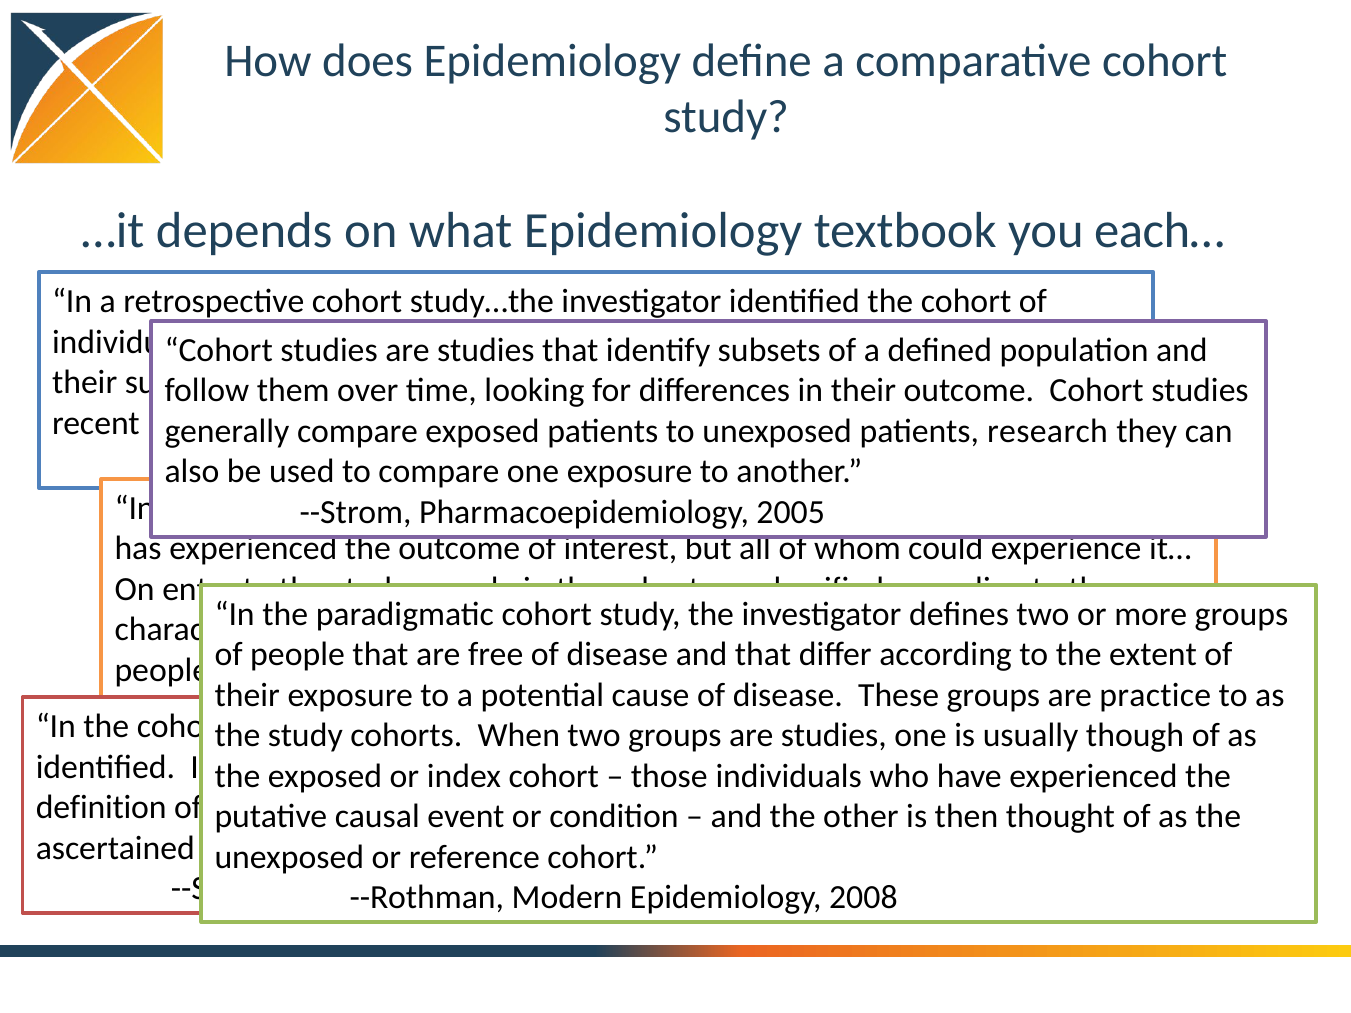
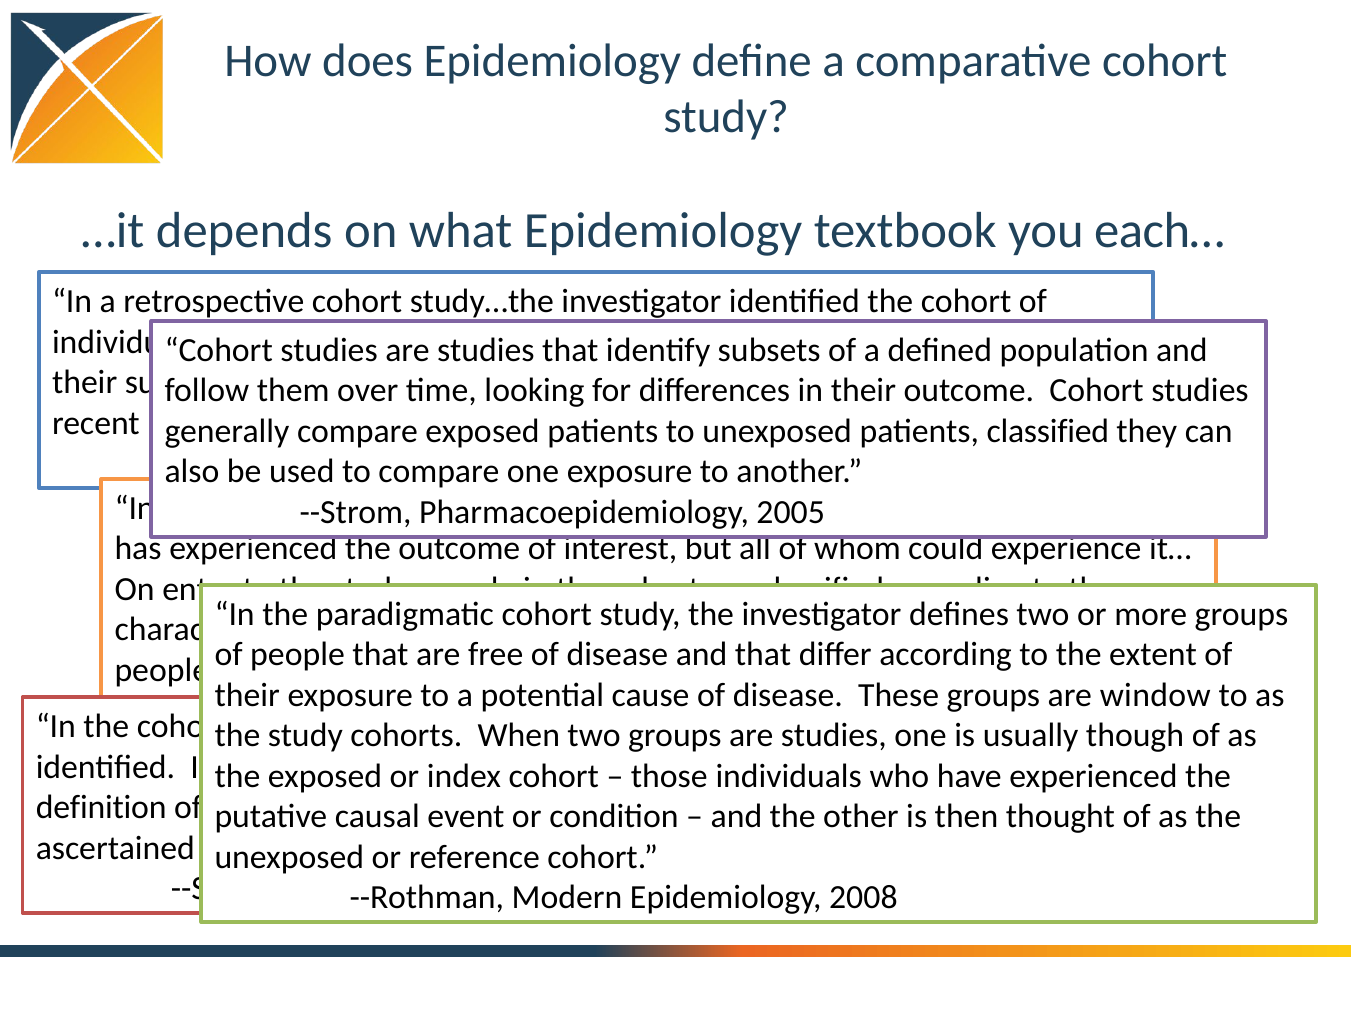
patients research: research -> classified (1048, 431)
practice: practice -> window (1155, 695)
